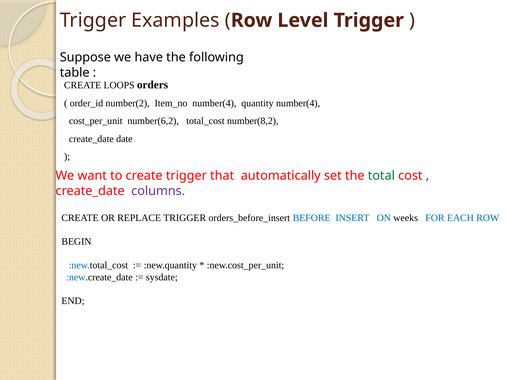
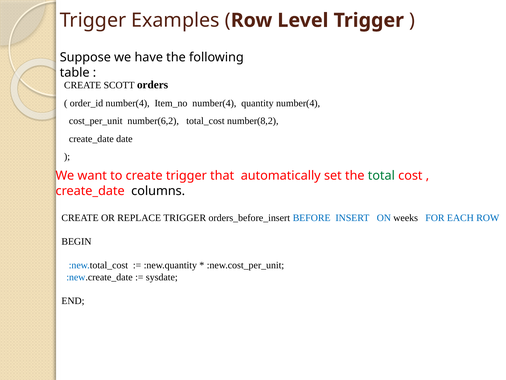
LOOPS: LOOPS -> SCOTT (119, 85)
order_id number(2: number(2 -> number(4 (128, 103)
columns colour: purple -> black (158, 191)
